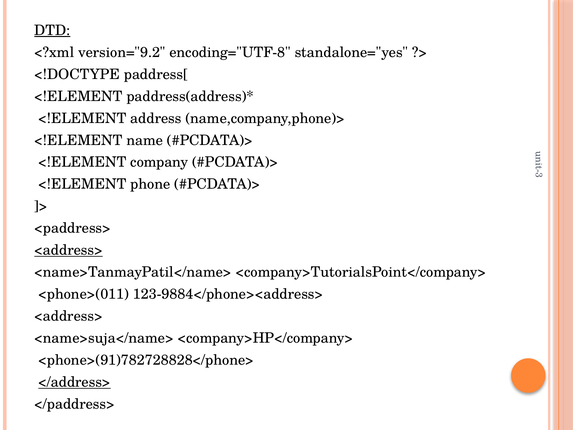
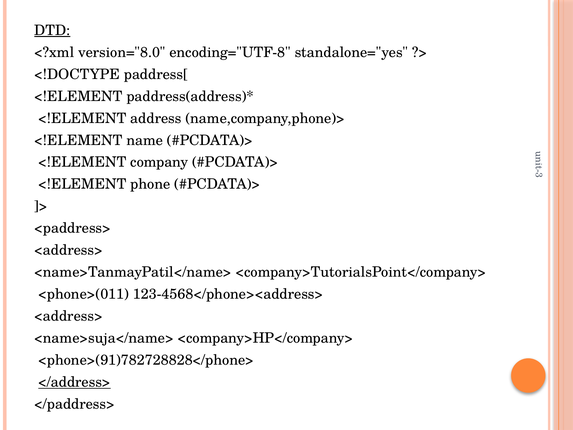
version="9.2: version="9.2 -> version="8.0 (122, 52)
<address> underline: present -> none (69, 250)
123-9884</phone><address>: 123-9884</phone><address> -> 123-4568</phone><address> (228, 294)
